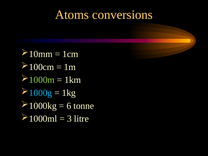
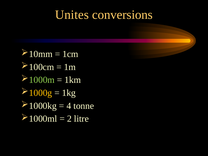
Atoms: Atoms -> Unites (72, 15)
1000g colour: light blue -> yellow (41, 93)
6: 6 -> 4 (69, 106)
3: 3 -> 2 (69, 119)
